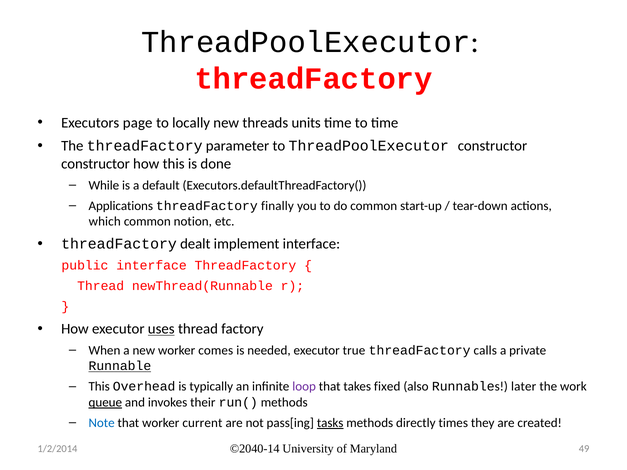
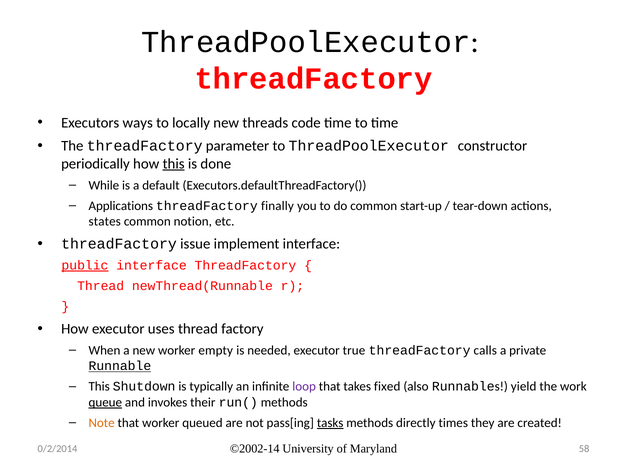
page: page -> ways (138, 123)
units: units -> code (306, 123)
constructor: constructor -> periodically (95, 164)
this underline: none -> present (174, 164)
which: which -> states (105, 222)
dealt: dealt -> issue (195, 244)
public underline: none -> present (85, 266)
uses underline: present -> none (161, 329)
comes: comes -> empty (216, 351)
Overhead: Overhead -> Shutdown (144, 387)
later: later -> yield (524, 387)
Note colour: blue -> orange (102, 423)
current: current -> queued (202, 423)
©2040-14: ©2040-14 -> ©2002-14 (255, 449)
49: 49 -> 58 (584, 449)
1/2/2014: 1/2/2014 -> 0/2/2014 (57, 449)
